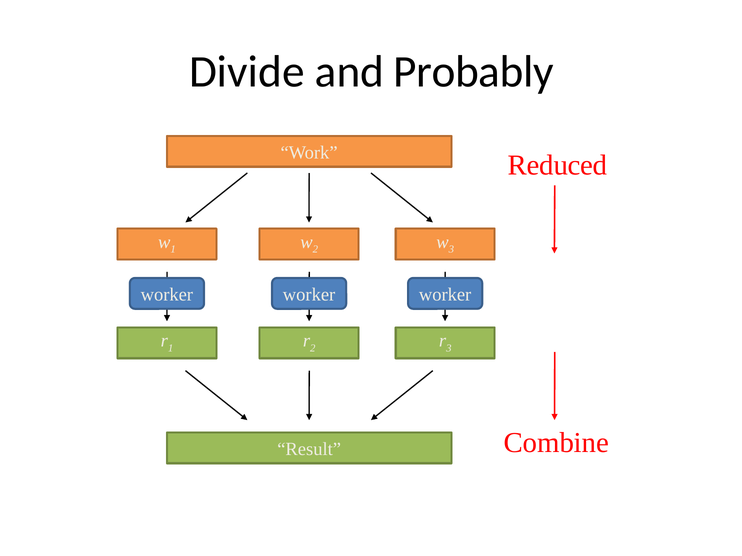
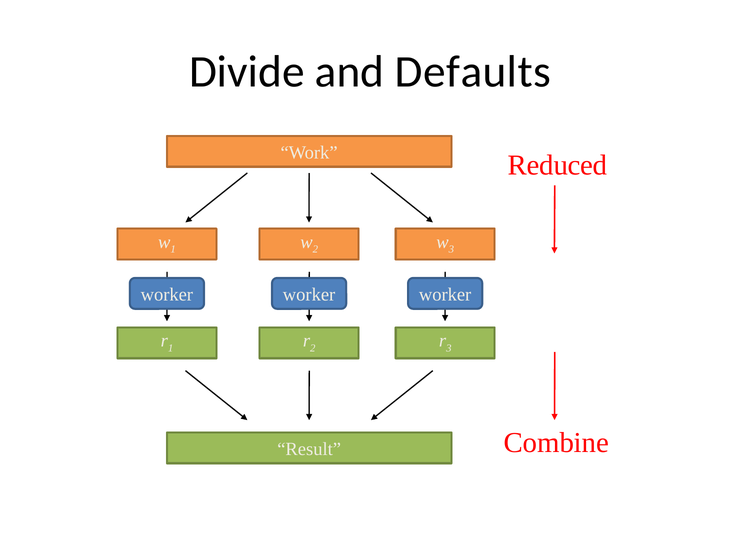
Probably: Probably -> Defaults (473, 72)
